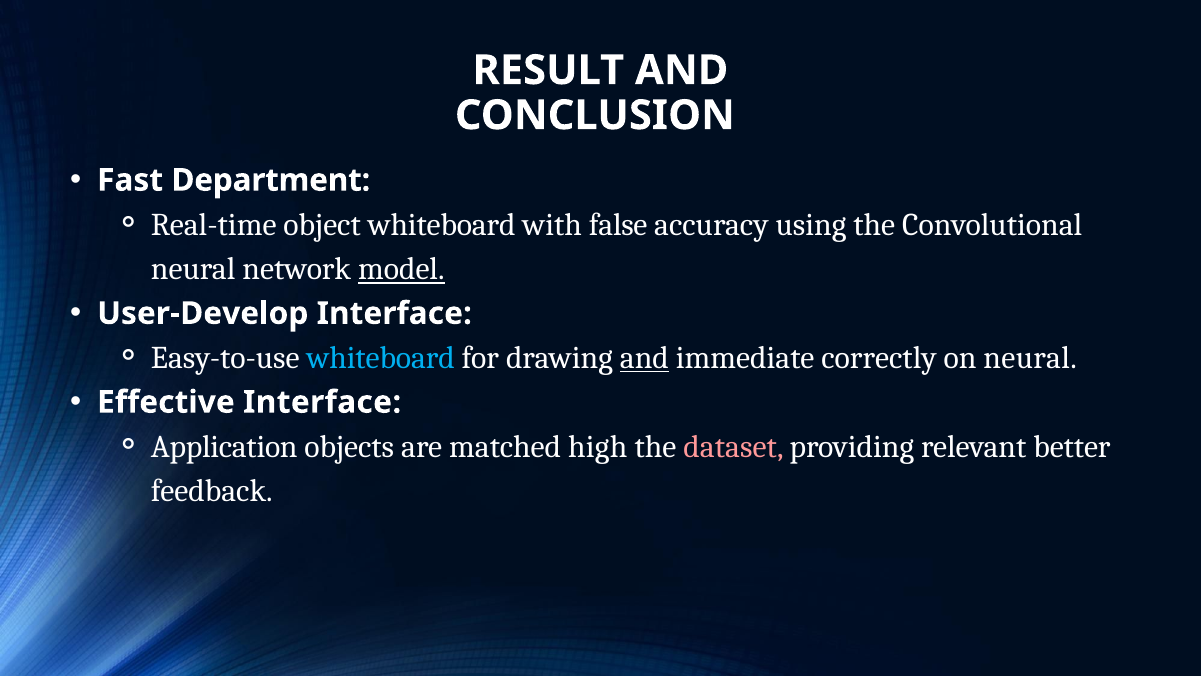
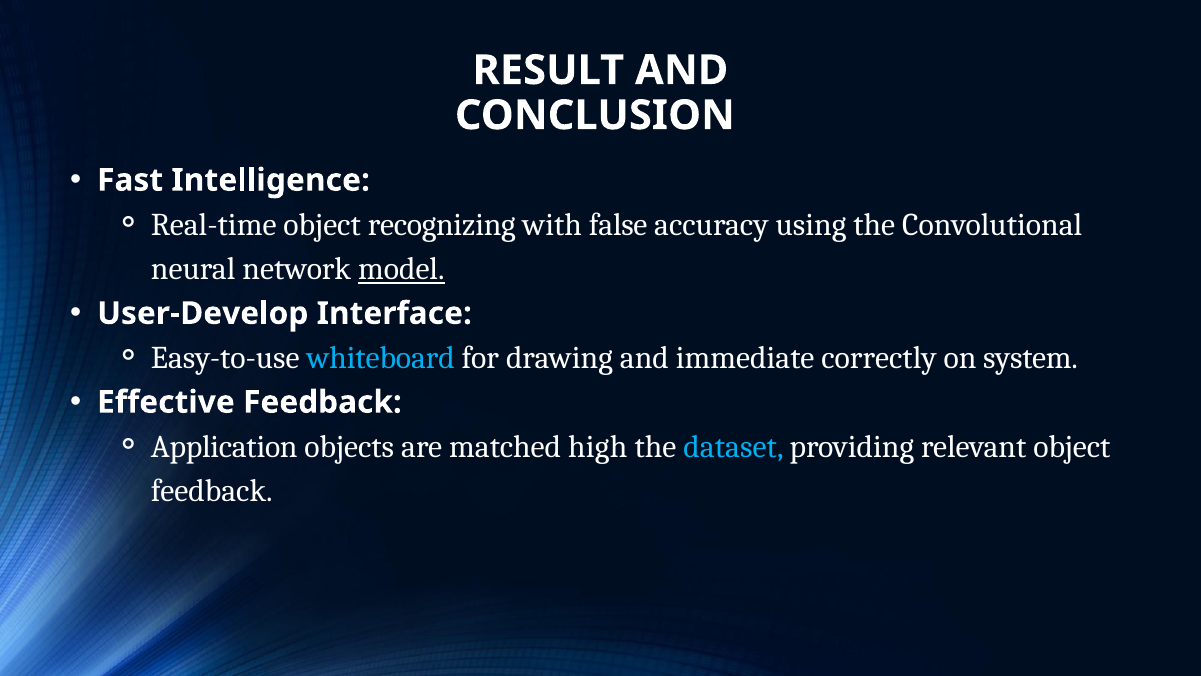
Department: Department -> Intelligence (271, 180)
object whiteboard: whiteboard -> recognizing (442, 225)
and underline: present -> none (644, 358)
on neural: neural -> system (1030, 358)
Effective Interface: Interface -> Feedback (322, 402)
dataset colour: pink -> light blue (733, 446)
relevant better: better -> object (1072, 446)
